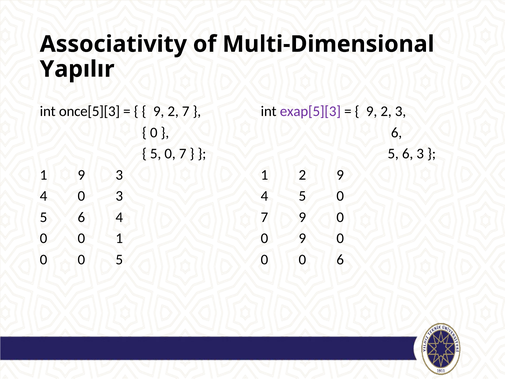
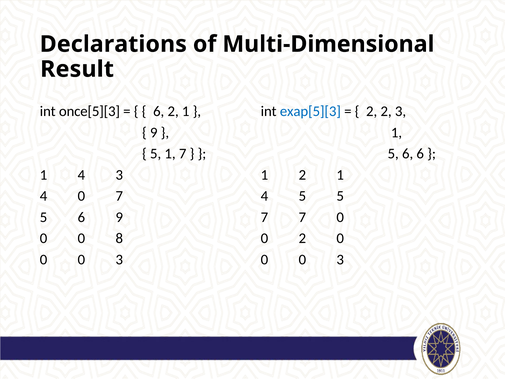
Associativity: Associativity -> Declarations (113, 44)
Yapılır: Yapılır -> Result (77, 69)
9: 9 -> 6 (159, 111)
7: 7 -> 1 (186, 111)
exap[5][3 colour: purple -> blue (310, 111)
9: 9 -> 2 (372, 111)
0: 0 -> 9 (154, 132)
6: 6 -> 1 (396, 132)
0: 0 -> 1 (170, 154)
6 3: 3 -> 6 (420, 154)
9: 9 -> 4 (81, 175)
1 2 9: 9 -> 1 (340, 175)
0 3: 3 -> 7 (119, 196)
4 5 0: 0 -> 5 (340, 196)
6 4: 4 -> 9 (119, 217)
7 9: 9 -> 7 (302, 217)
0 1: 1 -> 8 (119, 238)
0 9: 9 -> 2 (302, 238)
5: 5 -> 3 (119, 259)
6: 6 -> 3 (340, 259)
